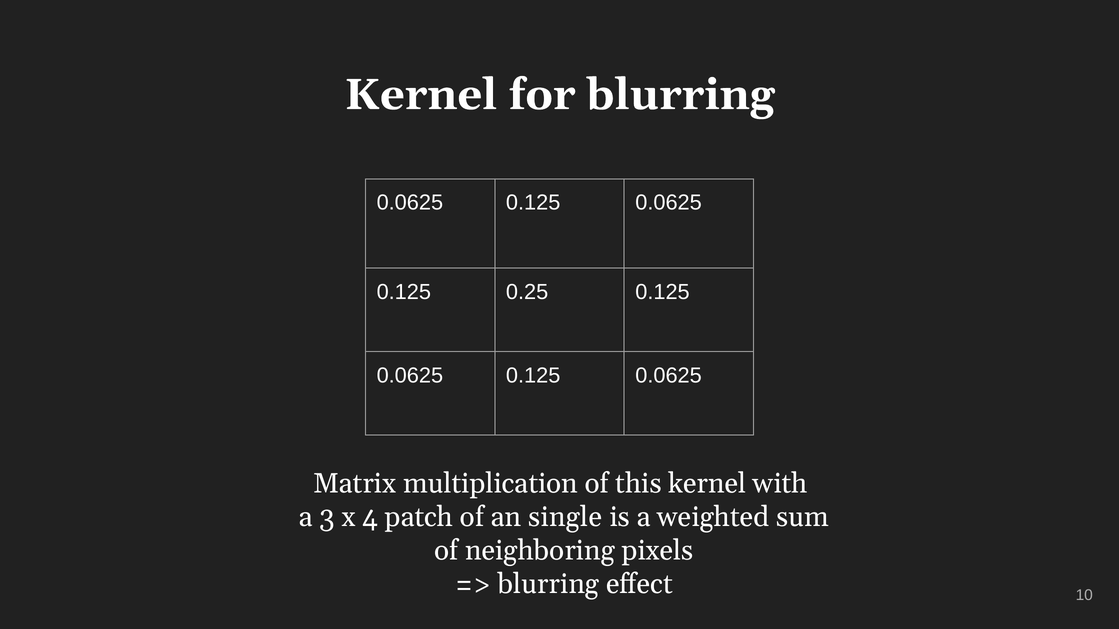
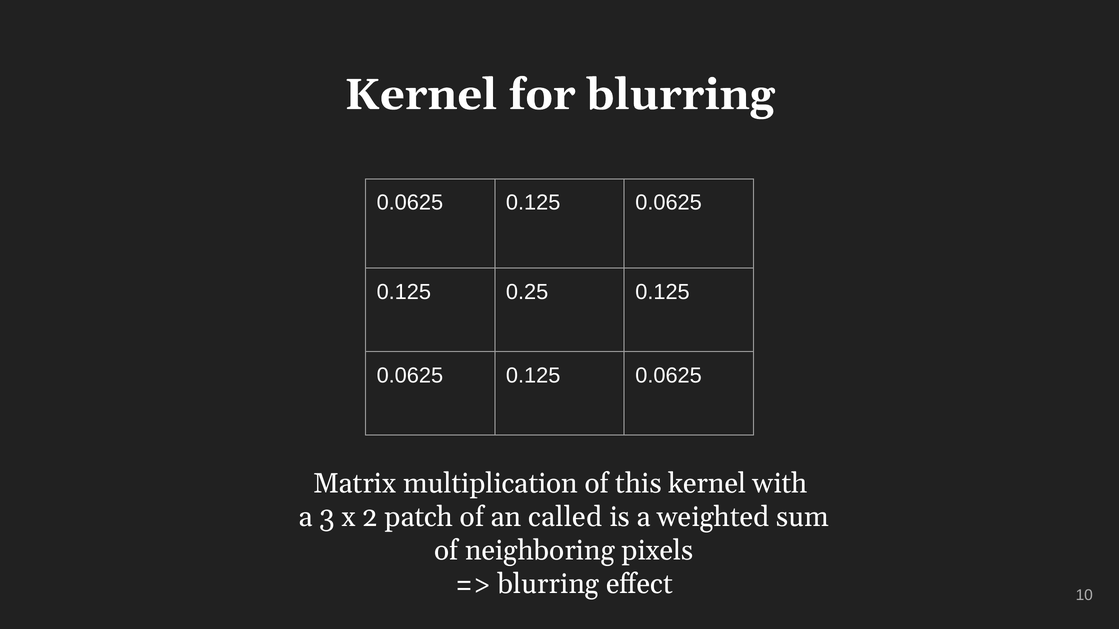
4: 4 -> 2 (370, 517)
single: single -> called (565, 517)
